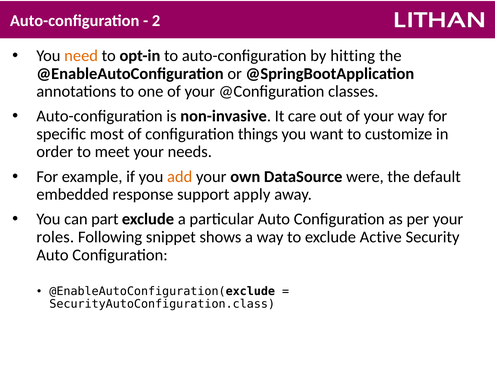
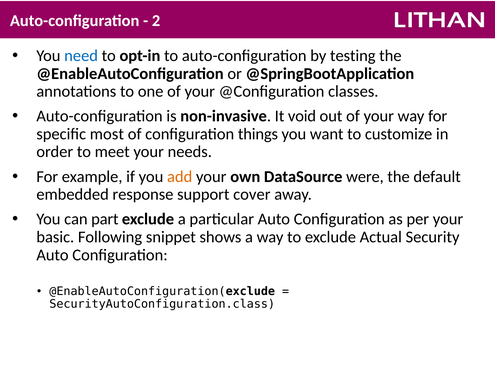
need colour: orange -> blue (81, 56)
hitting: hitting -> testing (353, 56)
care: care -> void (302, 116)
apply: apply -> cover (252, 194)
roles: roles -> basic (55, 237)
Active: Active -> Actual (381, 237)
